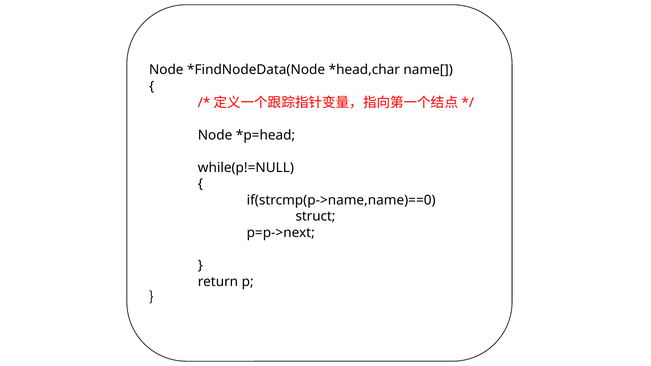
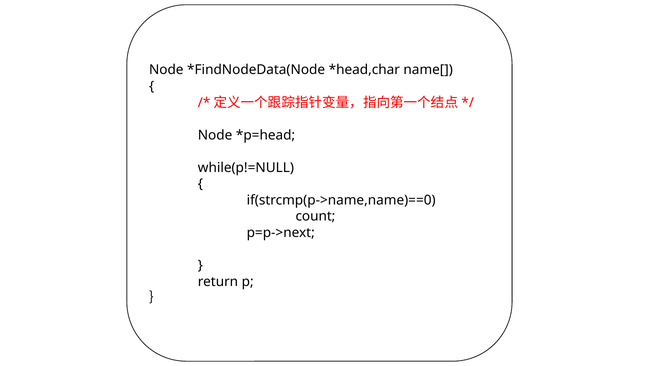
struct: struct -> count (315, 217)
